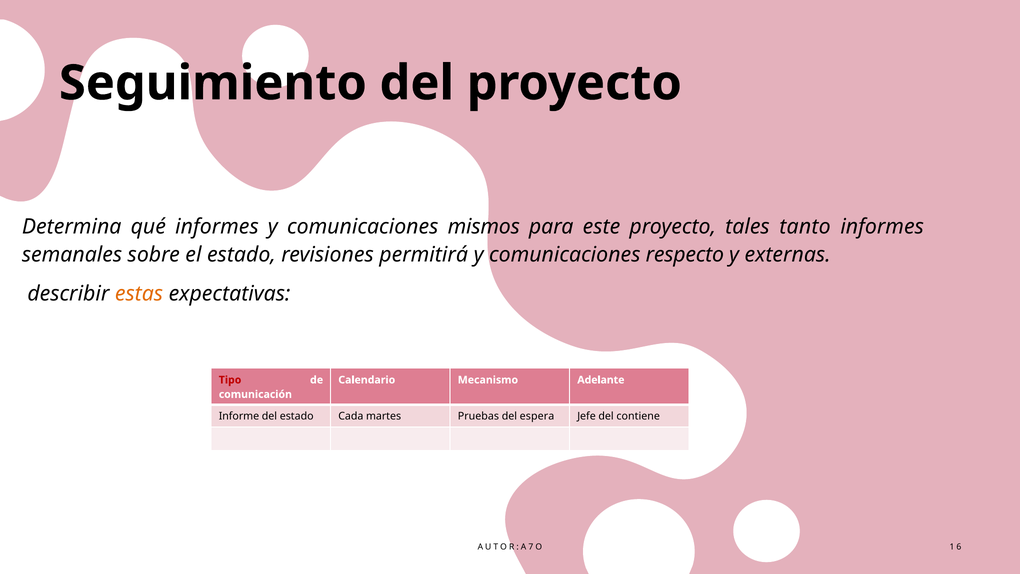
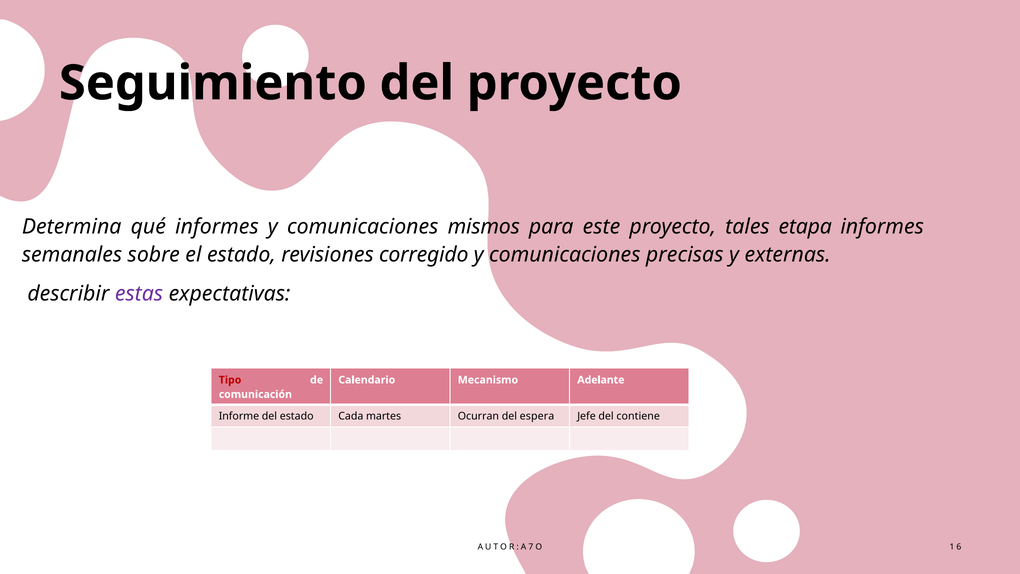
tanto: tanto -> etapa (805, 227)
permitirá: permitirá -> corregido (424, 255)
respecto: respecto -> precisas (685, 255)
estas colour: orange -> purple (139, 293)
Pruebas: Pruebas -> Ocurran (478, 416)
